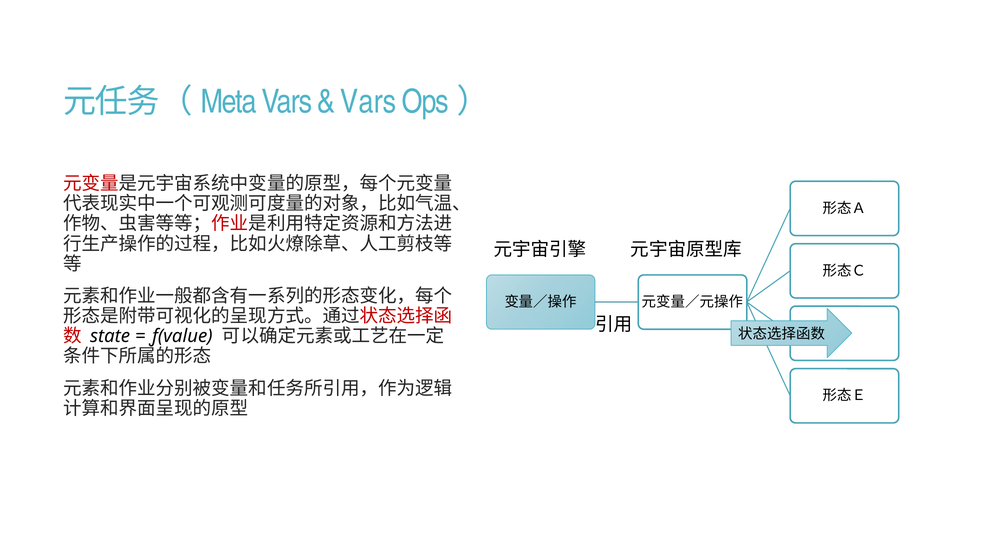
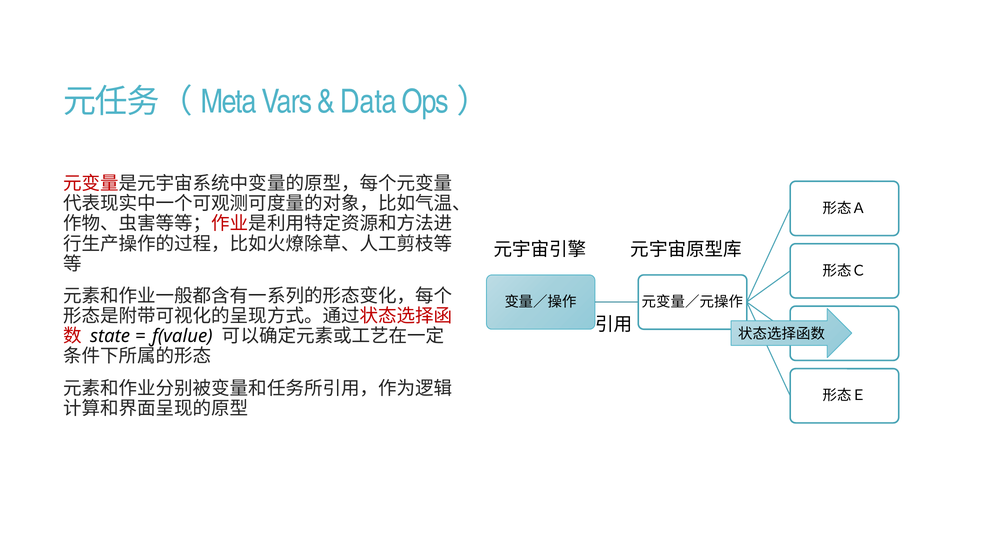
Vars: Vars -> Data (369, 102)
